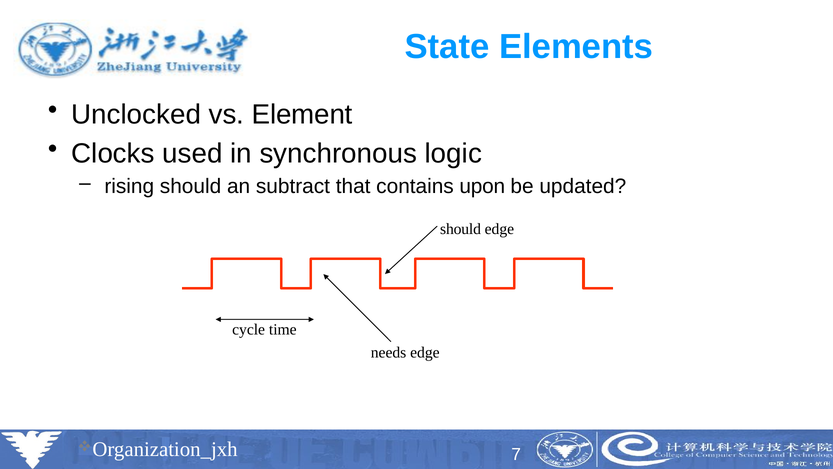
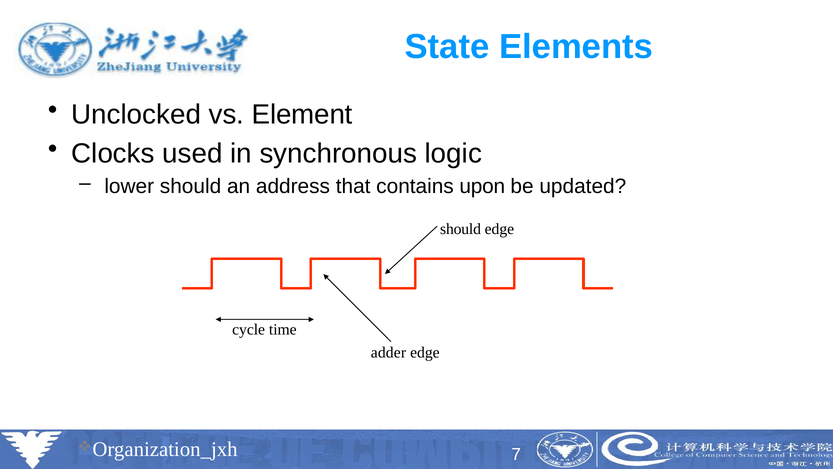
rising: rising -> lower (129, 186)
subtract: subtract -> address (293, 186)
needs: needs -> adder (388, 352)
